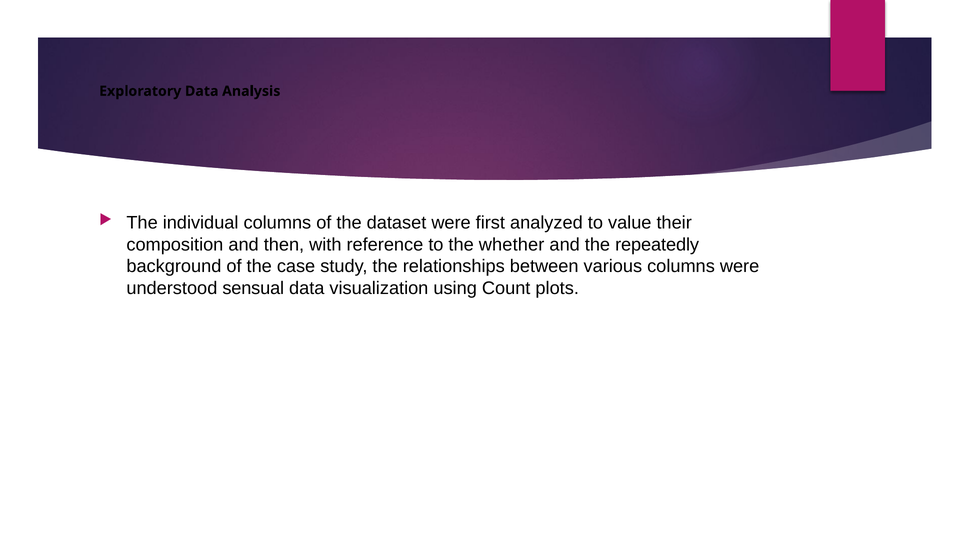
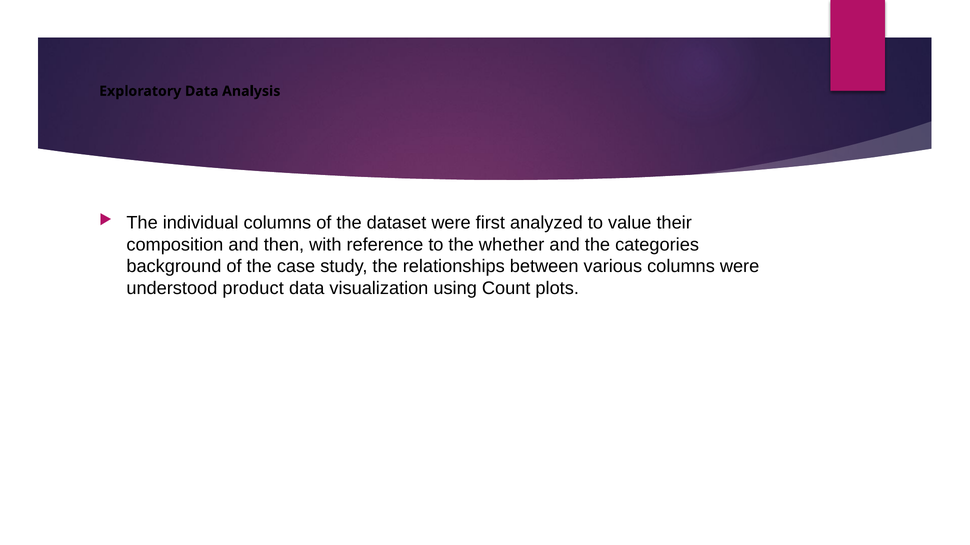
repeatedly: repeatedly -> categories (657, 245)
sensual: sensual -> product (253, 288)
